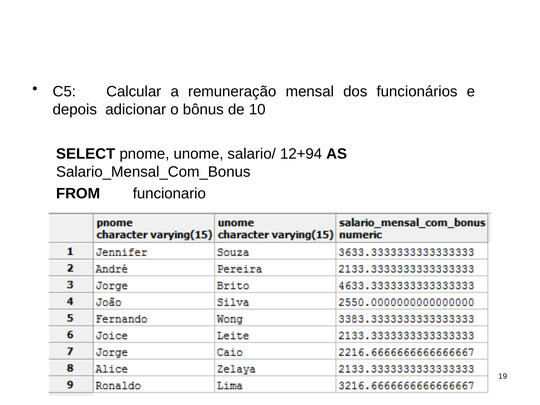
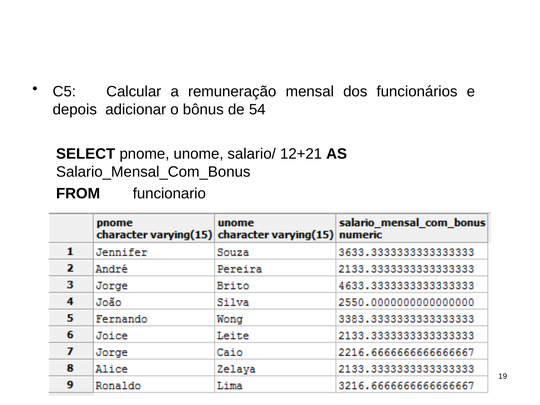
10: 10 -> 54 (257, 109)
12+94: 12+94 -> 12+21 (301, 154)
